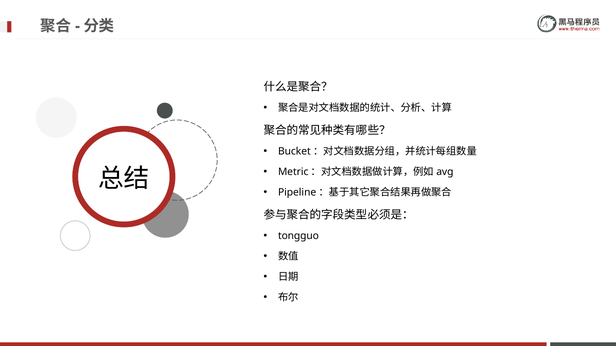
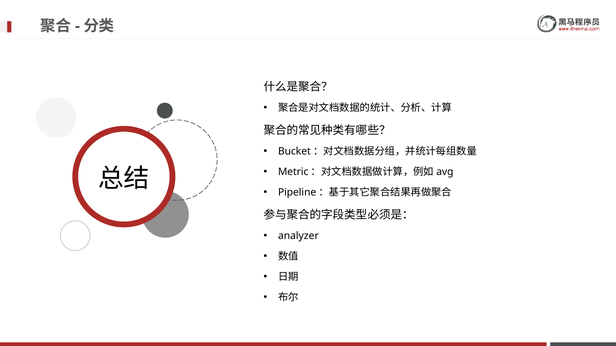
tongguo: tongguo -> analyzer (298, 236)
